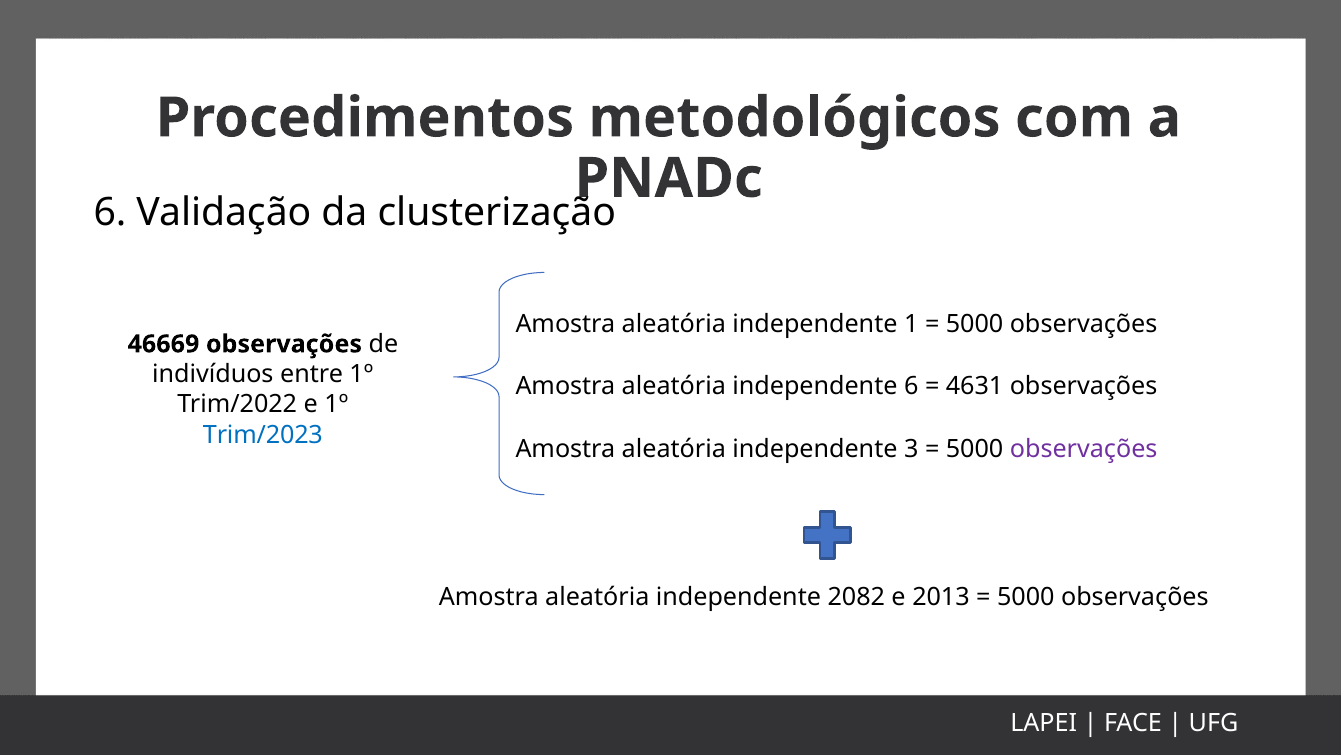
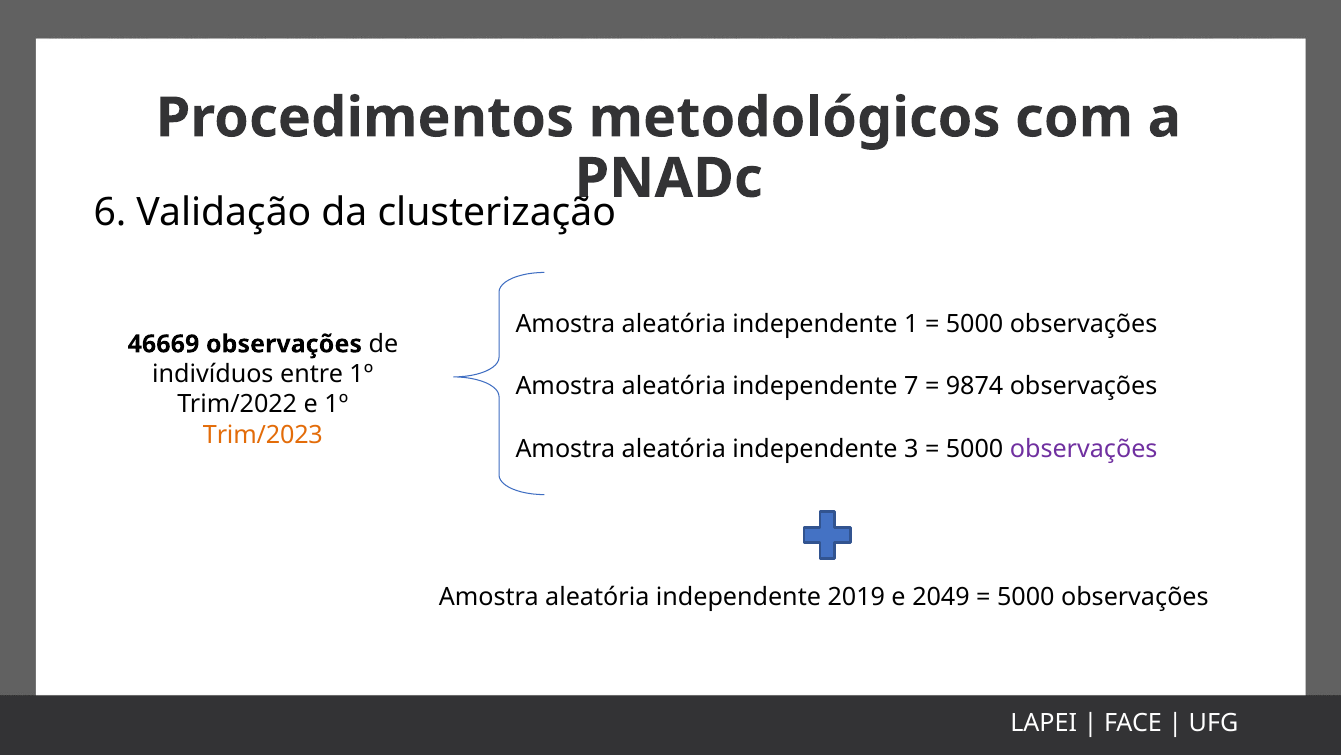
independente 6: 6 -> 7 (911, 386)
4631: 4631 -> 9874 (975, 386)
Trim/2023 colour: blue -> orange (263, 434)
2082: 2082 -> 2019 (856, 597)
2013: 2013 -> 2049 (941, 597)
